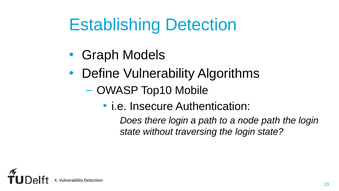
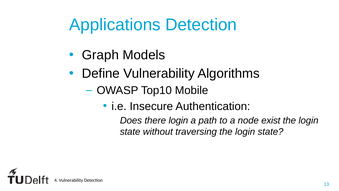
Establishing: Establishing -> Applications (115, 25)
node path: path -> exist (271, 120)
